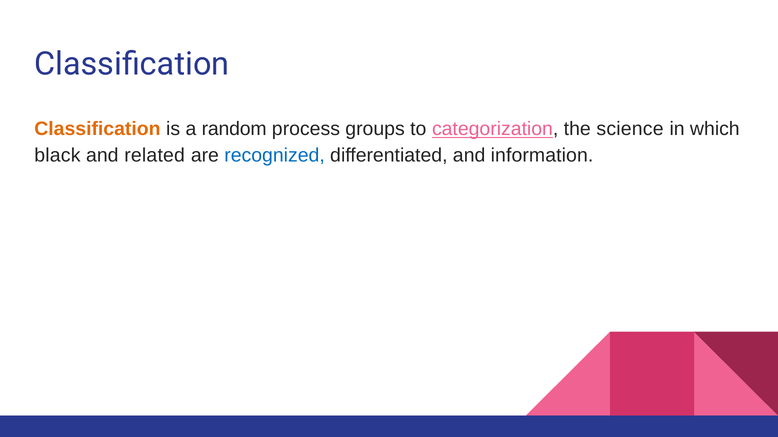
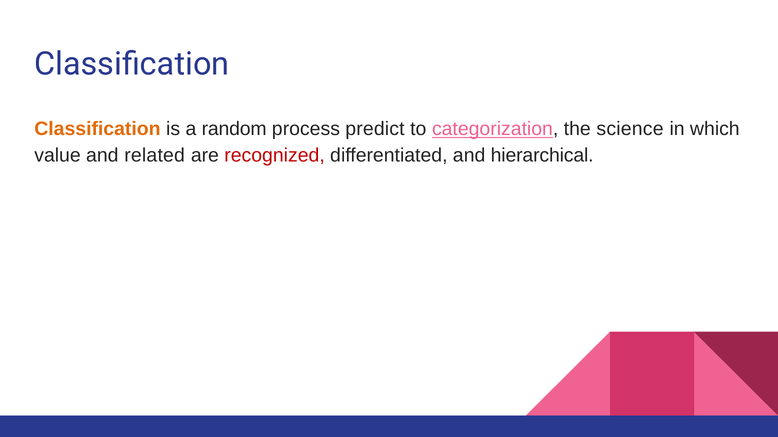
groups: groups -> predict (375, 129)
black: black -> value (58, 156)
recognized colour: blue -> red (275, 156)
information: information -> hierarchical (542, 156)
